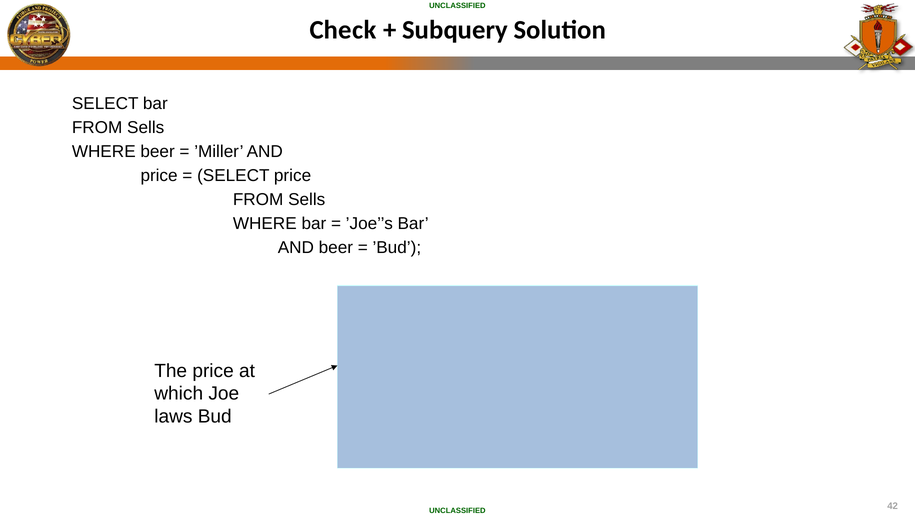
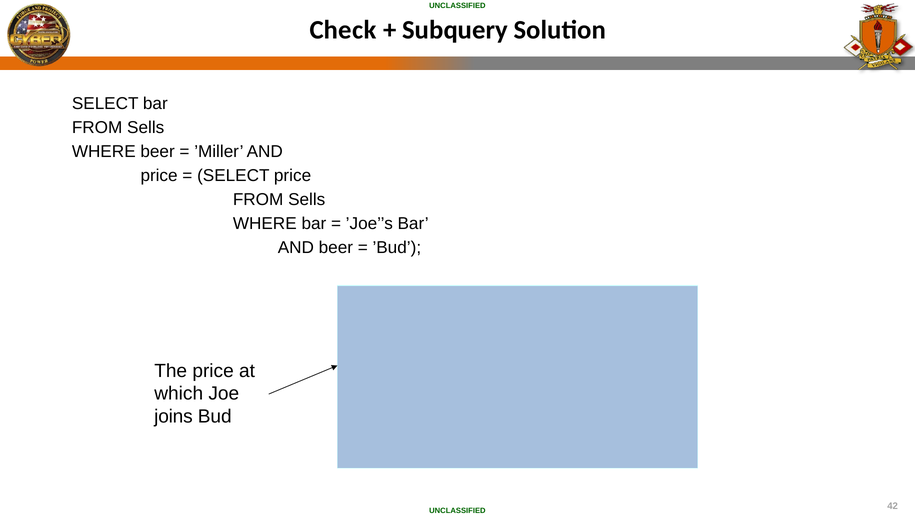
laws: laws -> joins (173, 417)
